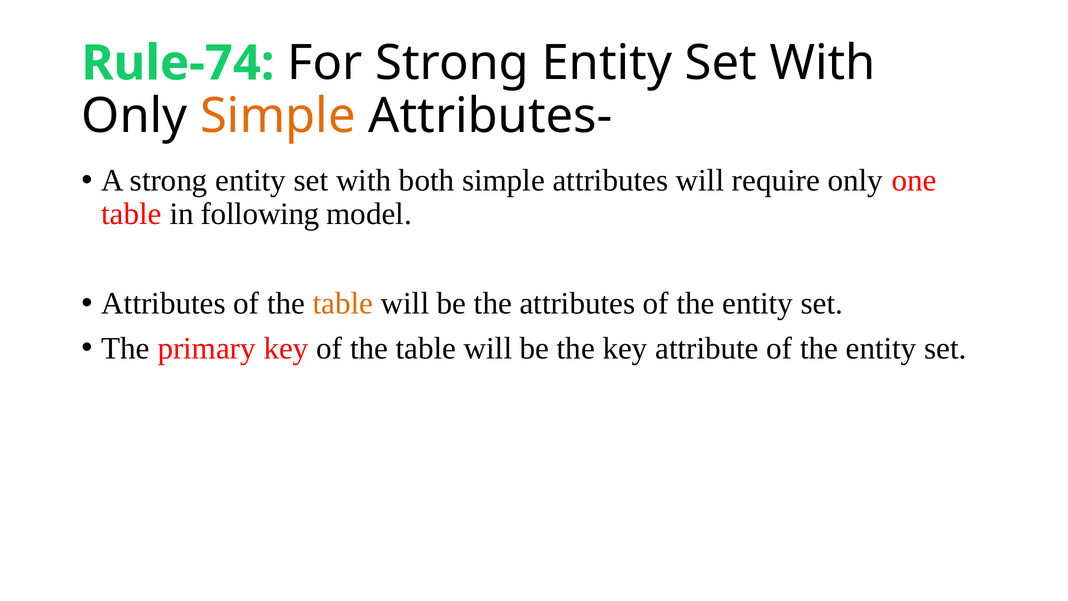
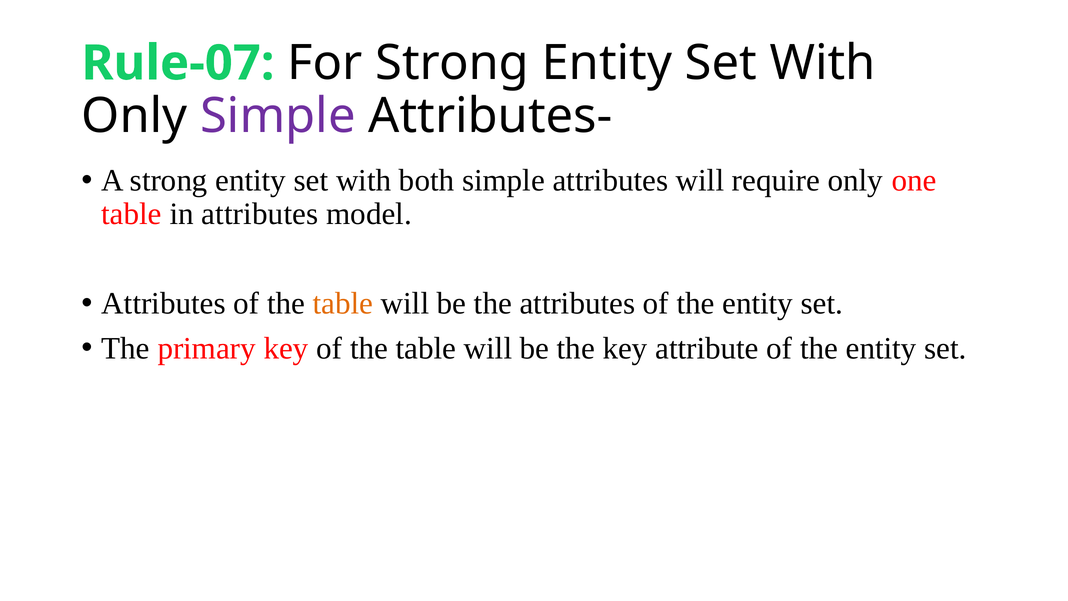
Rule-74: Rule-74 -> Rule-07 (178, 63)
Simple colour: orange -> purple (278, 116)
in following: following -> attributes (260, 214)
